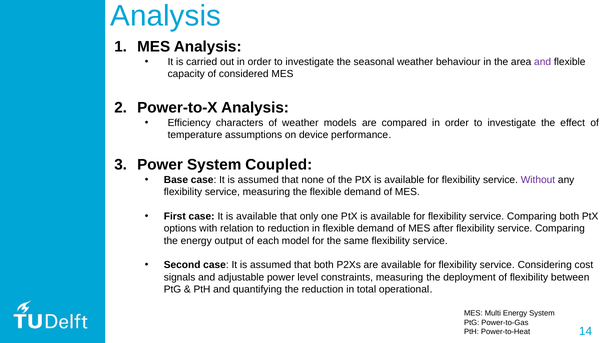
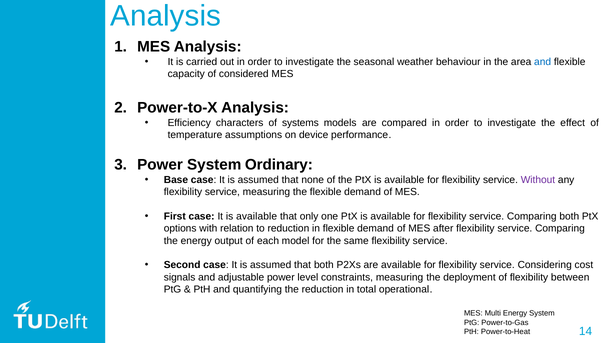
and colour: purple -> blue (543, 62)
of weather: weather -> systems (300, 123)
Coupled: Coupled -> Ordinary (279, 165)
